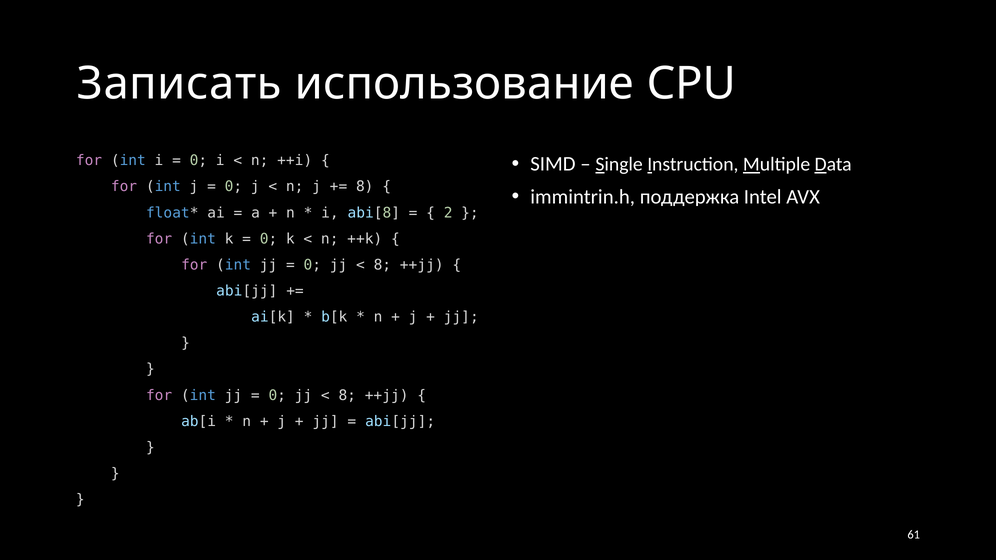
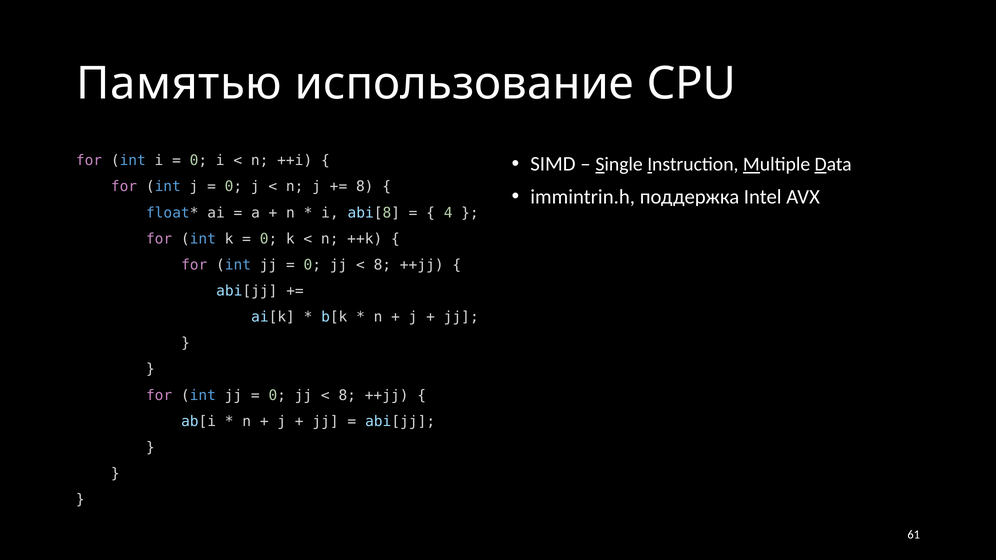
Записать: Записать -> Памятью (179, 84)
2: 2 -> 4 (448, 213)
